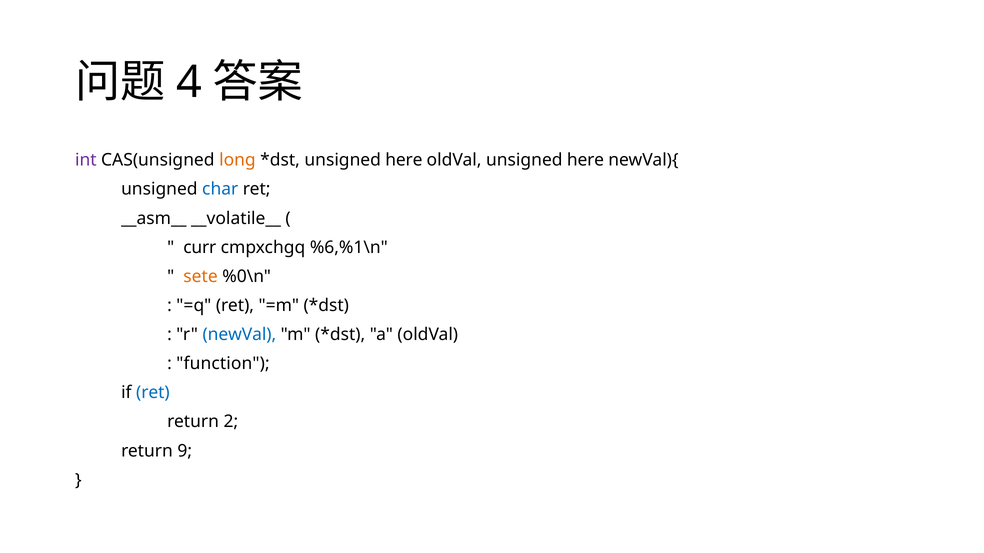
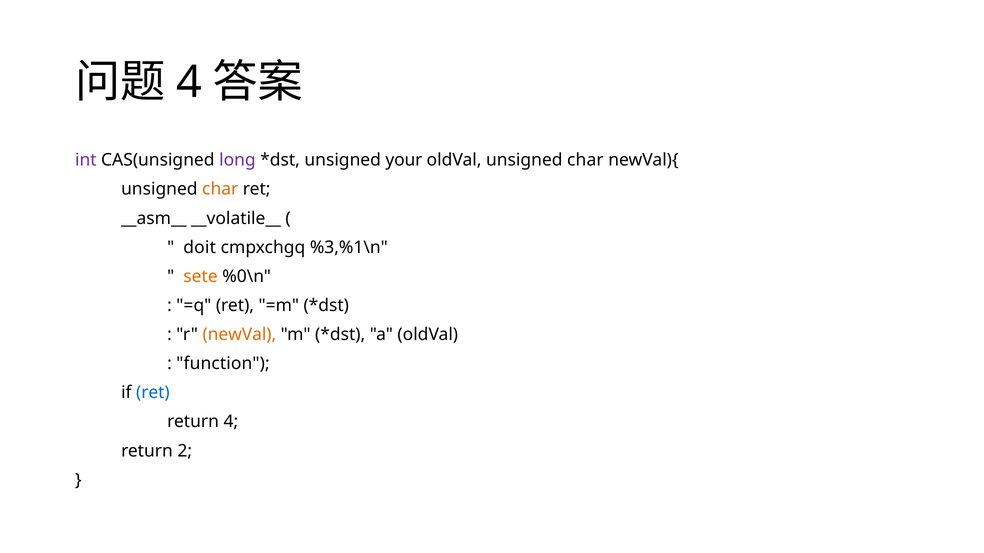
long colour: orange -> purple (237, 160)
here: here -> your (404, 160)
oldVal unsigned here: here -> char (585, 160)
char colour: blue -> orange (220, 189)
curr: curr -> doit (200, 248)
%6,%1\n: %6,%1\n -> %3,%1\n (349, 248)
newVal colour: blue -> orange (239, 335)
return 2: 2 -> 4 (231, 422)
9: 9 -> 2 (185, 451)
